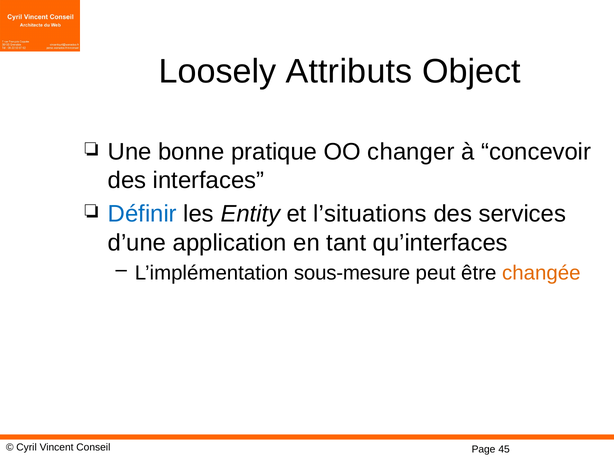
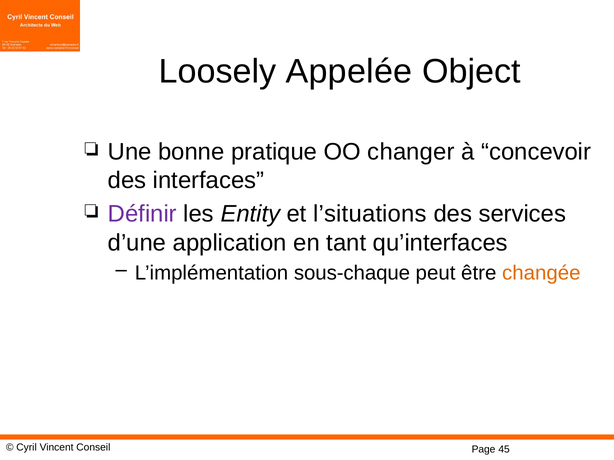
Attributs: Attributs -> Appelée (349, 71)
Définir colour: blue -> purple (142, 214)
sous-mesure: sous-mesure -> sous-chaque (352, 273)
